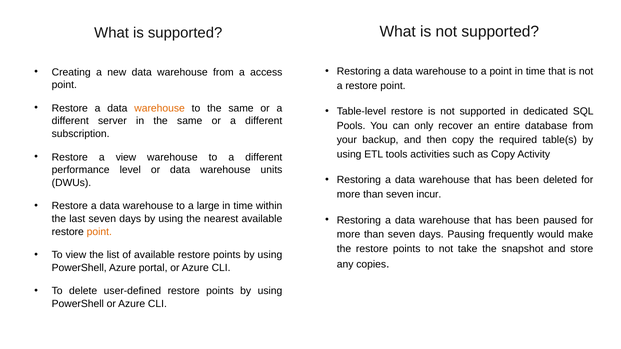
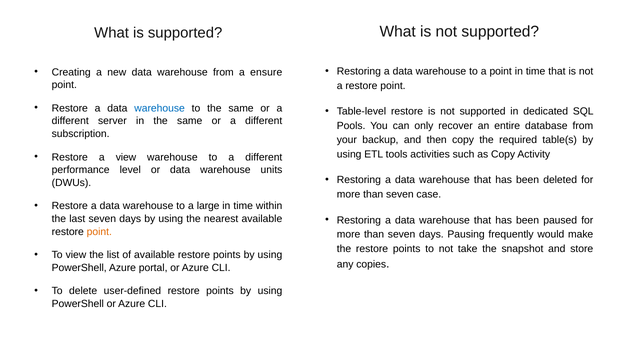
access: access -> ensure (266, 72)
warehouse colour: orange -> blue (160, 108)
incur: incur -> case (429, 194)
